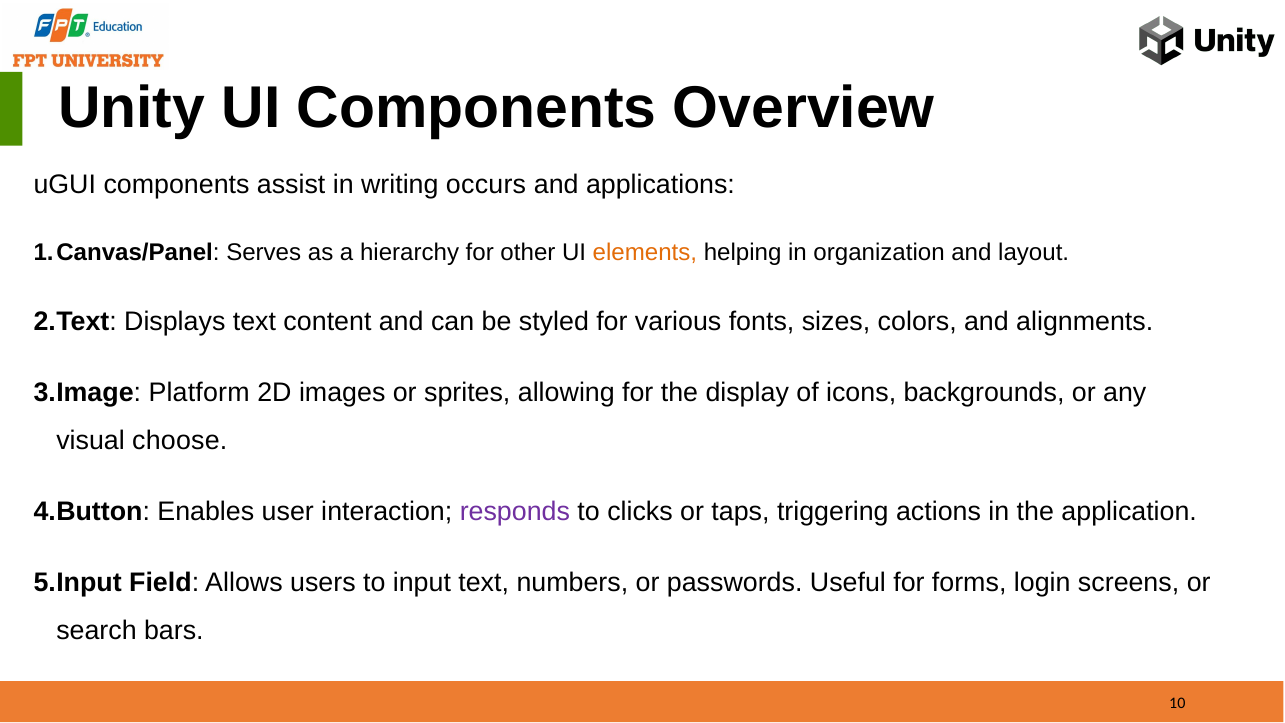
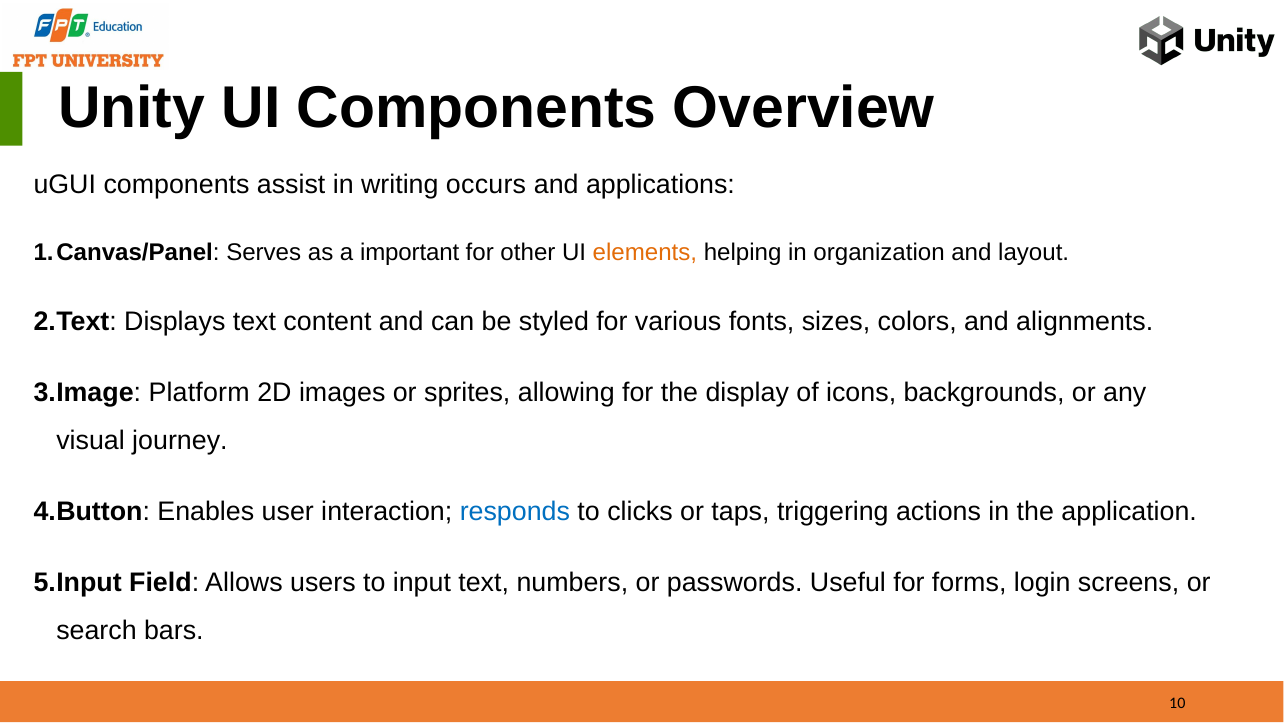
hierarchy: hierarchy -> important (410, 252)
choose: choose -> journey (180, 441)
responds colour: purple -> blue (515, 512)
